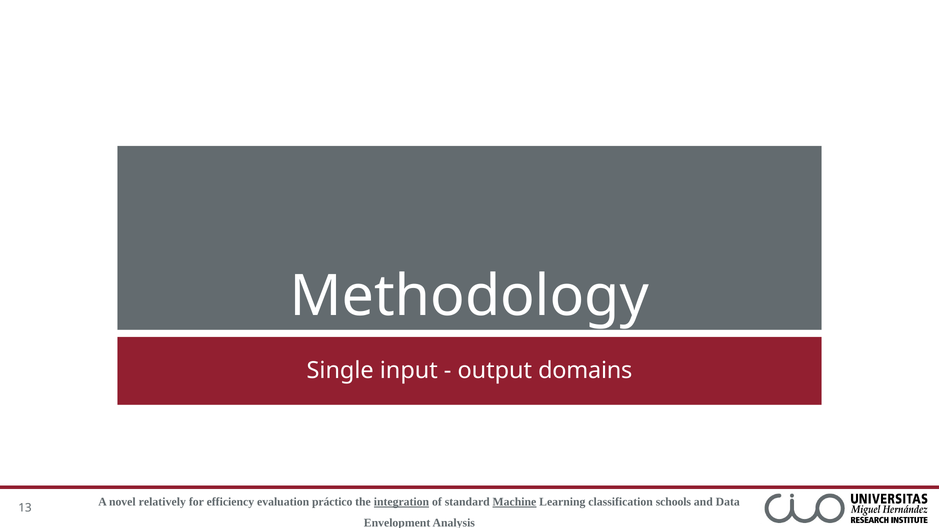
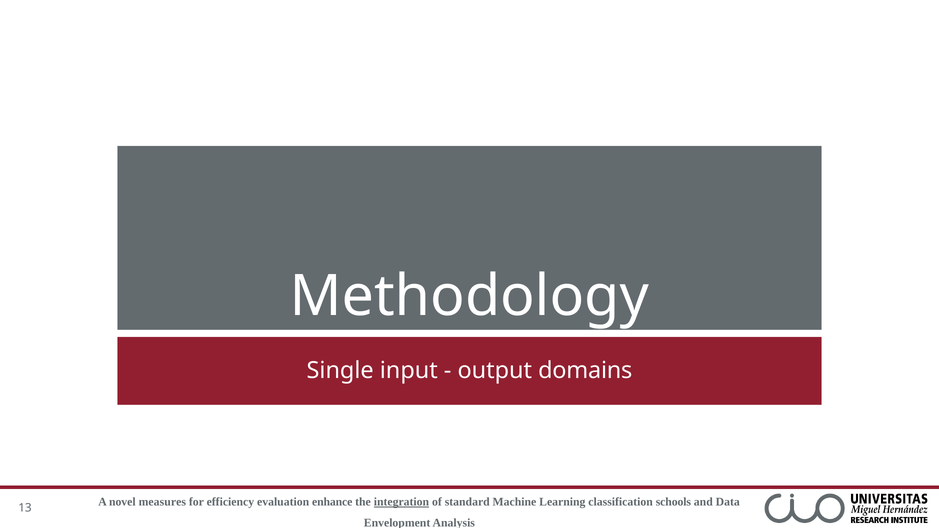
relatively: relatively -> measures (162, 502)
práctico: práctico -> enhance (332, 502)
Machine underline: present -> none (514, 502)
